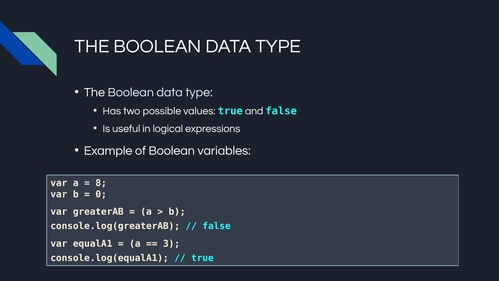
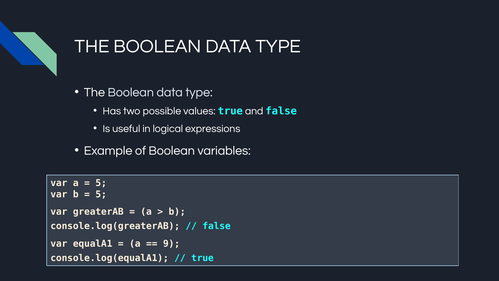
8: 8 -> 5 (101, 183)
0: 0 -> 5 (101, 194)
3: 3 -> 9 (171, 243)
